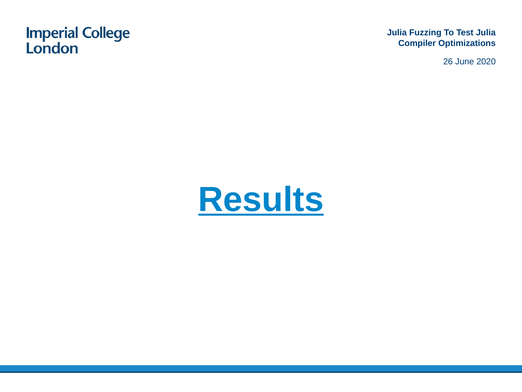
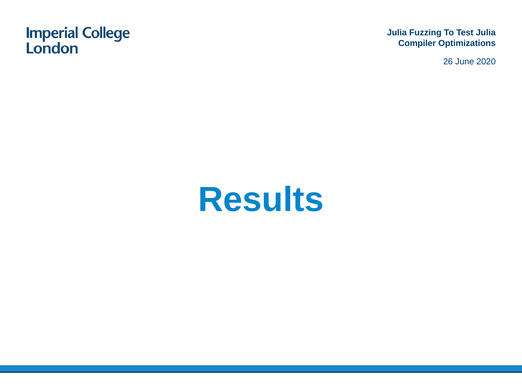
Results underline: present -> none (261, 199)
